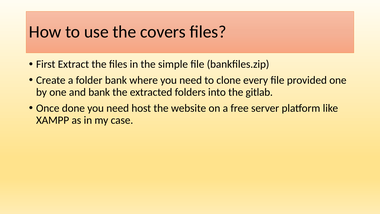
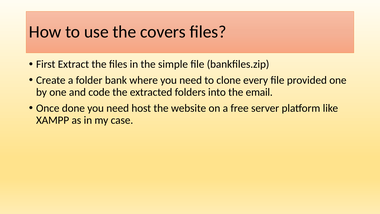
and bank: bank -> code (99, 92)
gitlab: gitlab -> email (259, 92)
